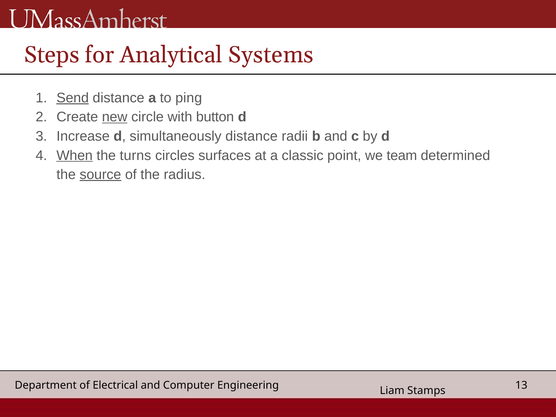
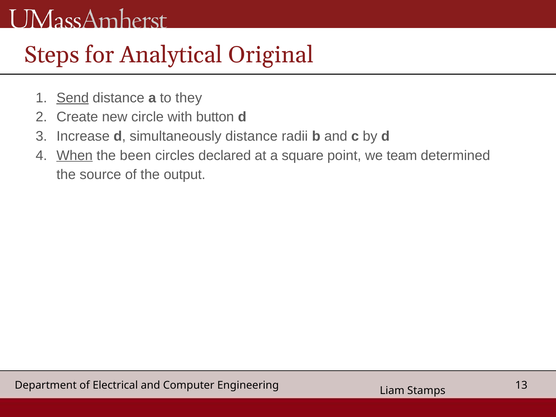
Systems: Systems -> Original (271, 55)
ping: ping -> they (189, 98)
new underline: present -> none (115, 117)
turns: turns -> been (135, 155)
surfaces: surfaces -> declared (225, 155)
classic: classic -> square (303, 155)
source underline: present -> none (100, 175)
radius: radius -> output (185, 175)
